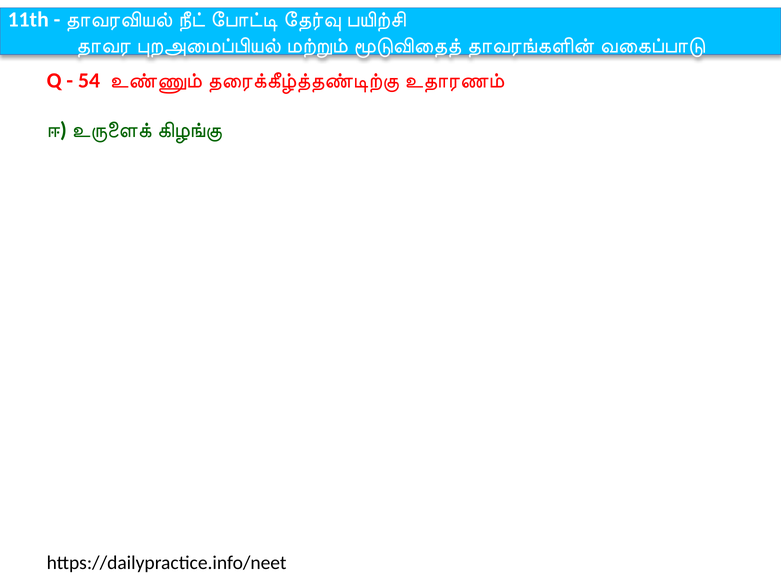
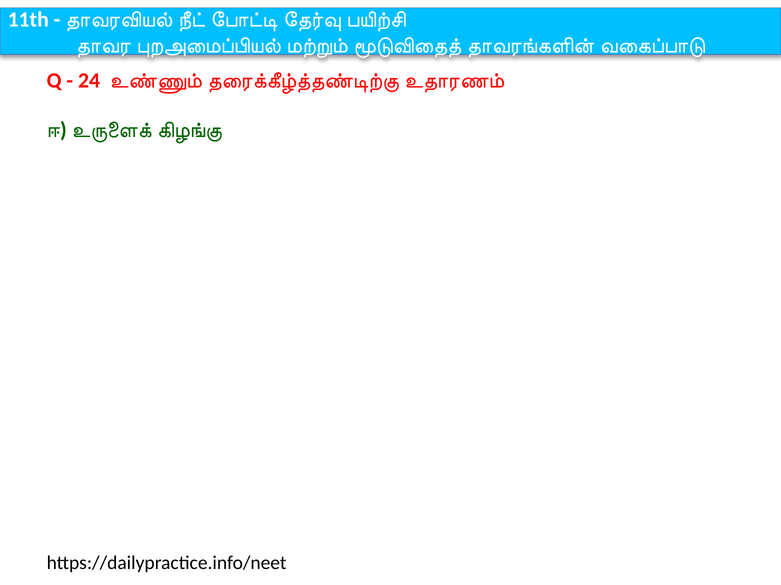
54: 54 -> 24 (89, 81)
